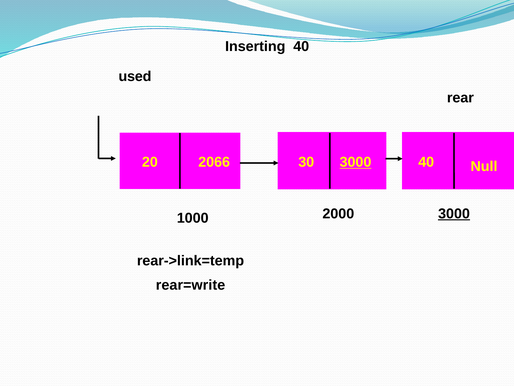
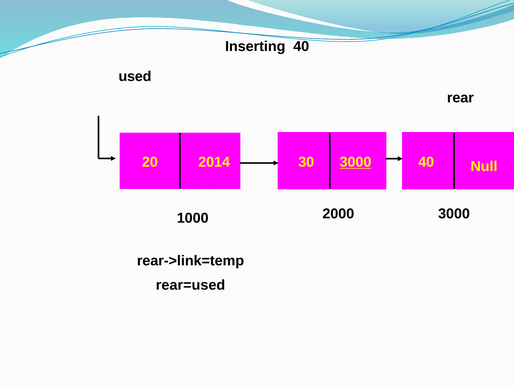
2066: 2066 -> 2014 (214, 162)
3000 underline: present -> none (454, 213)
rear=write: rear=write -> rear=used (191, 285)
